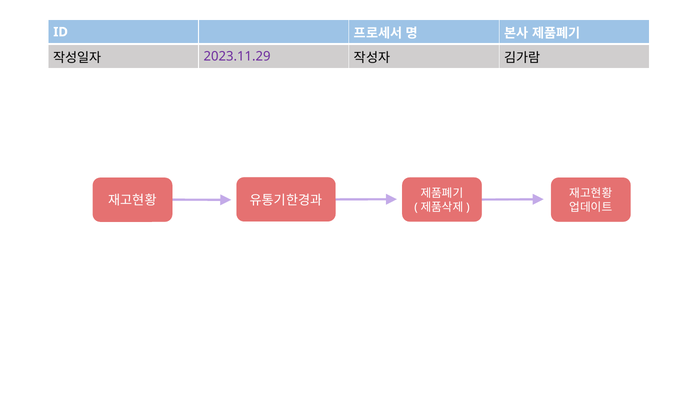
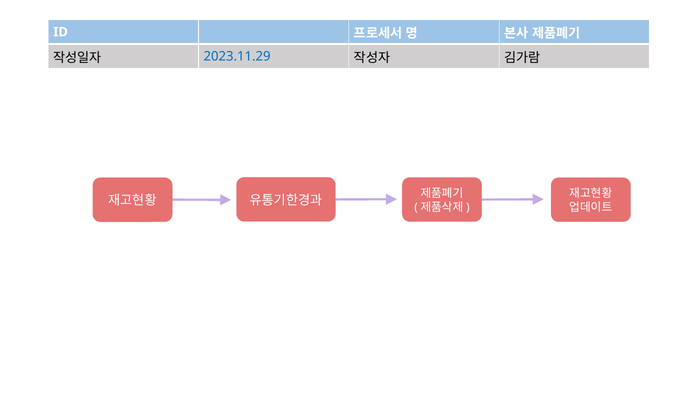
2023.11.29 colour: purple -> blue (237, 56)
